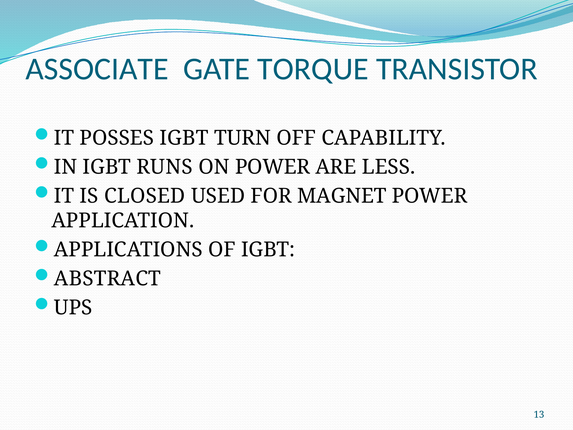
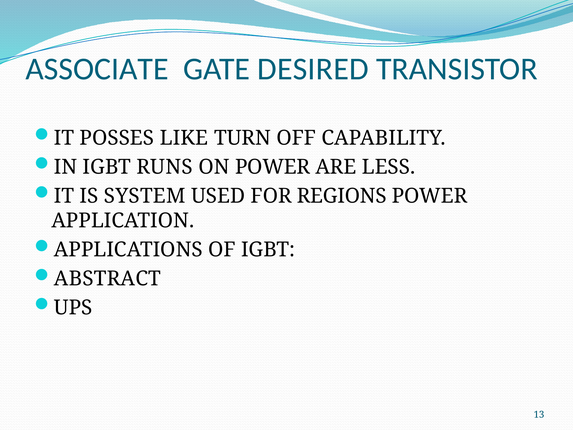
TORQUE: TORQUE -> DESIRED (313, 69)
POSSES IGBT: IGBT -> LIKE (184, 138)
CLOSED: CLOSED -> SYSTEM (145, 196)
MAGNET: MAGNET -> REGIONS (342, 196)
